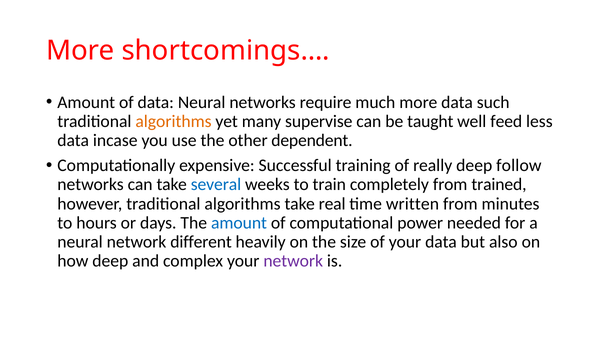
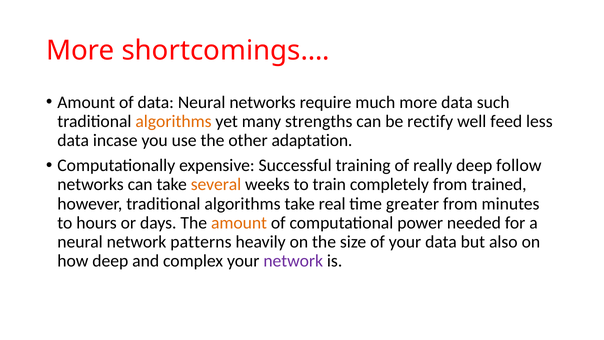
supervise: supervise -> strengths (319, 121)
taught: taught -> rectify (430, 121)
dependent: dependent -> adaptation (312, 140)
several colour: blue -> orange (216, 185)
written: written -> greater (412, 204)
amount colour: blue -> orange (239, 223)
different: different -> patterns (201, 242)
